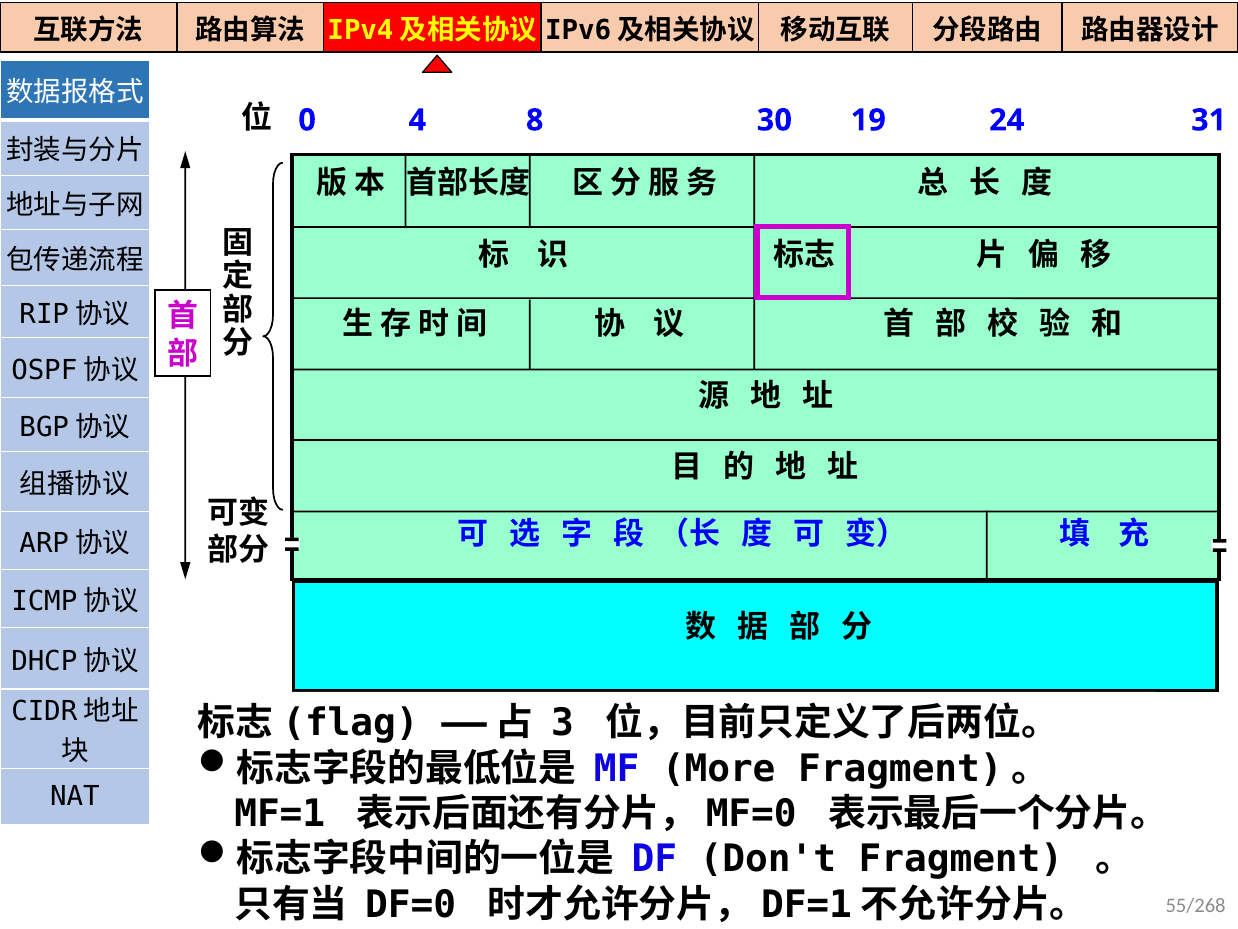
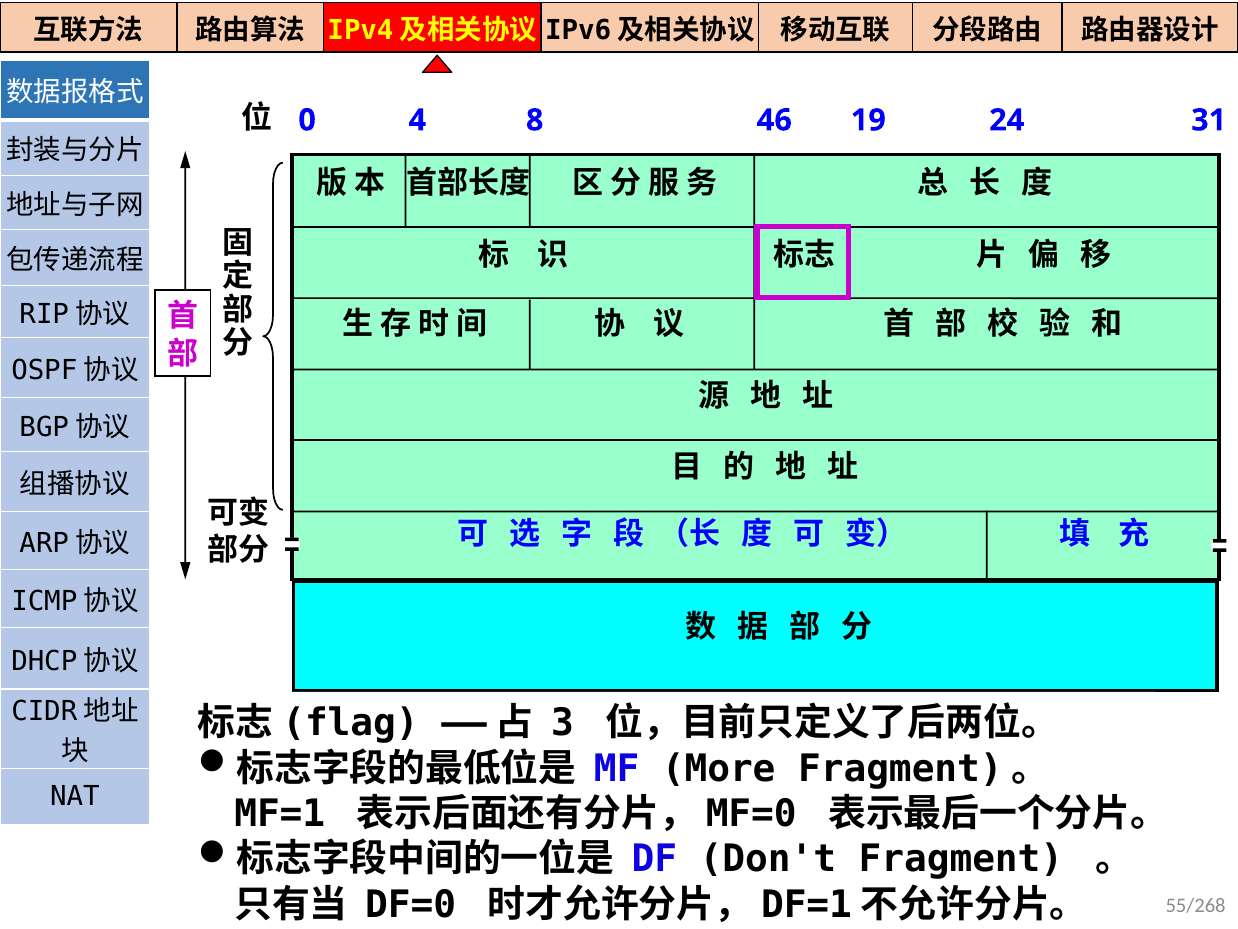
30: 30 -> 46 (774, 120)
